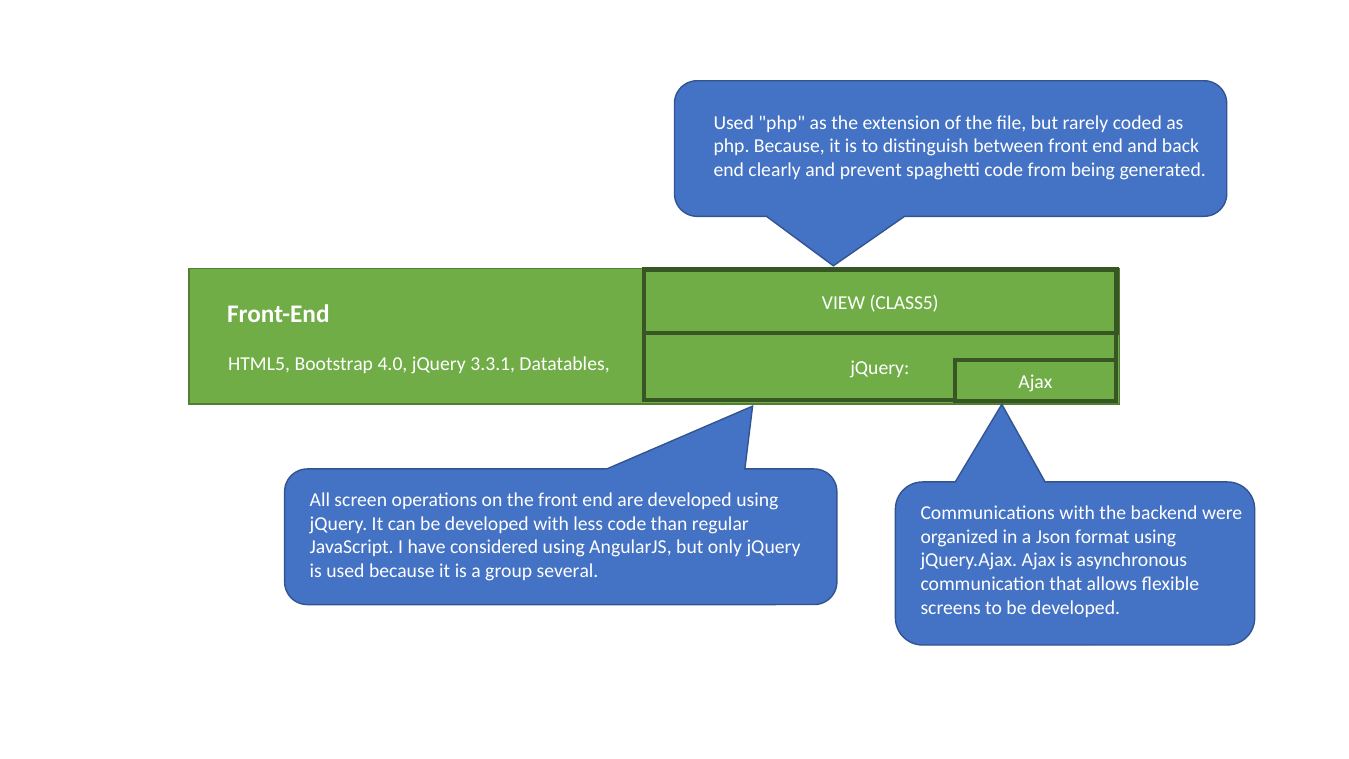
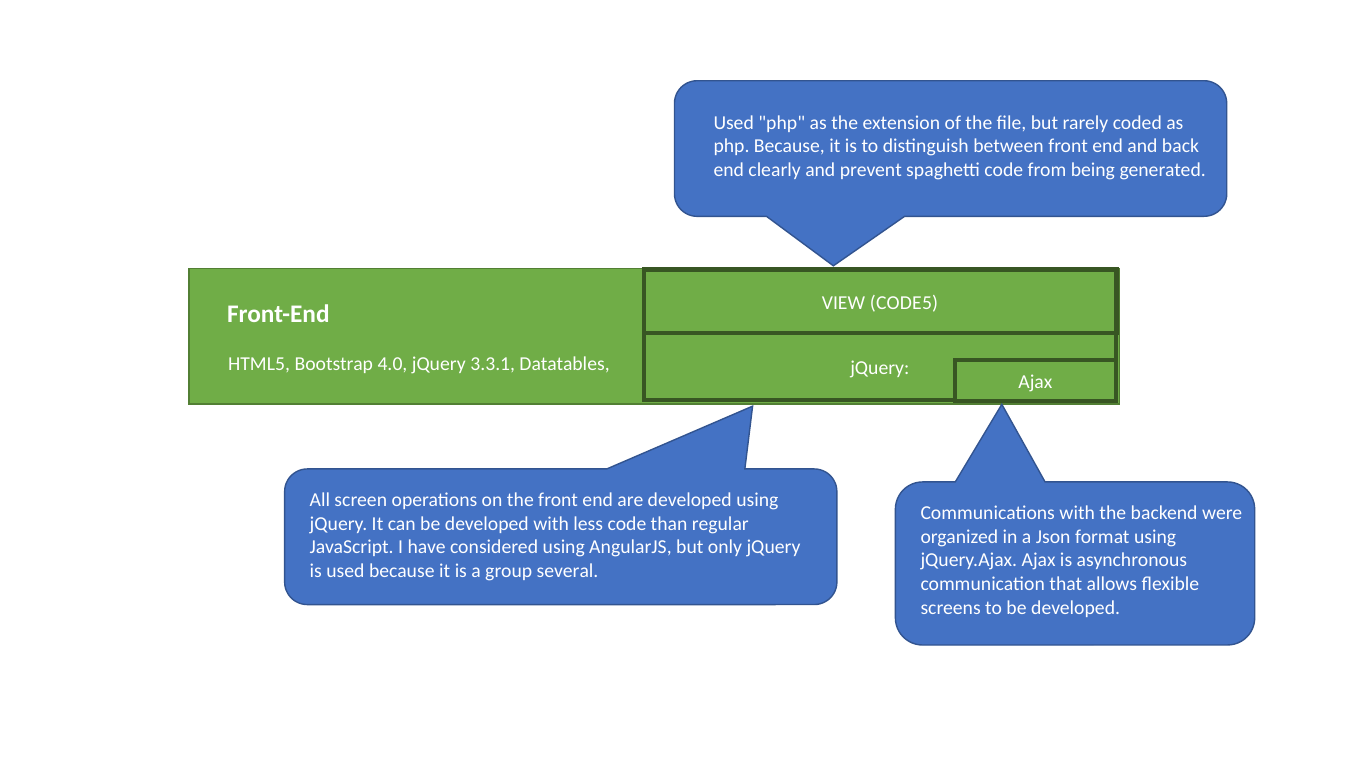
CLASS5: CLASS5 -> CODE5 (904, 303)
